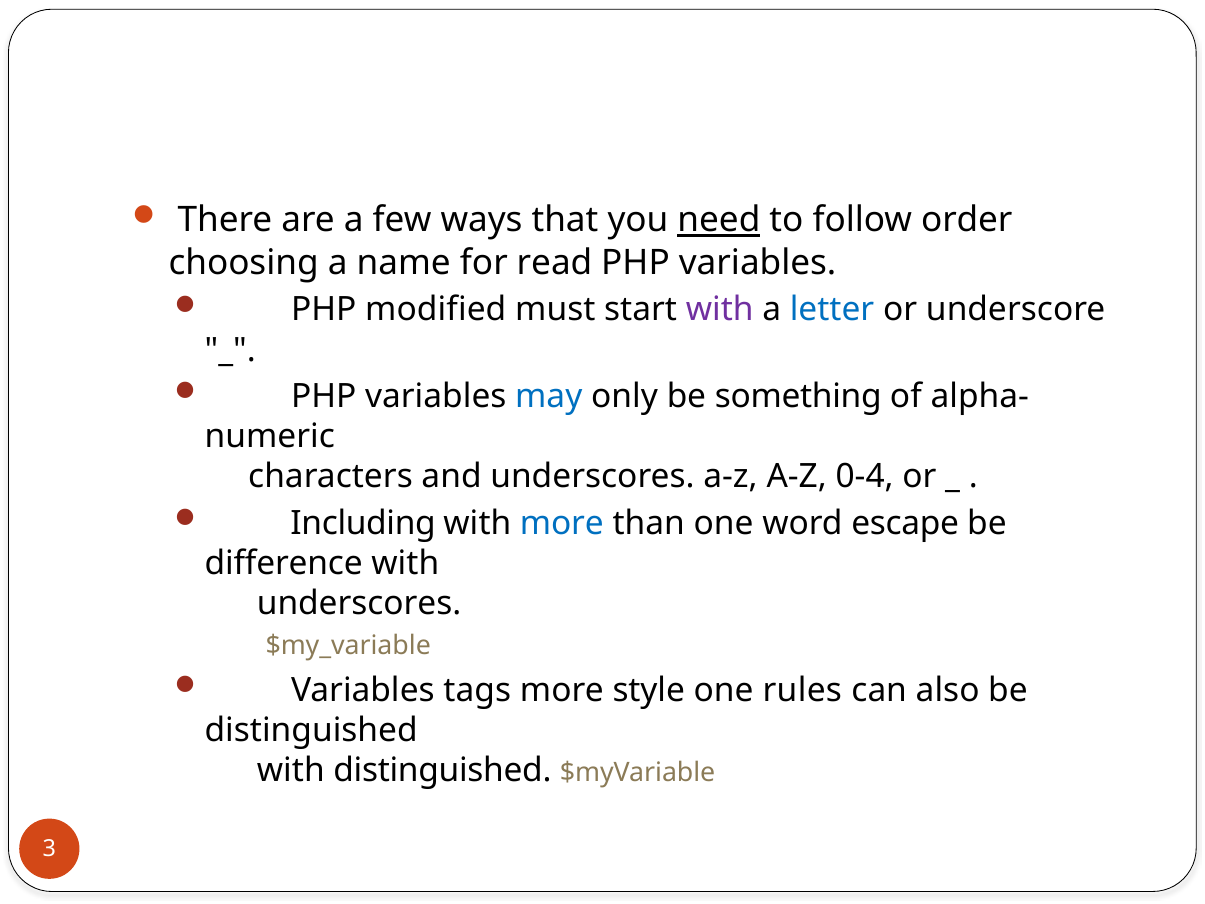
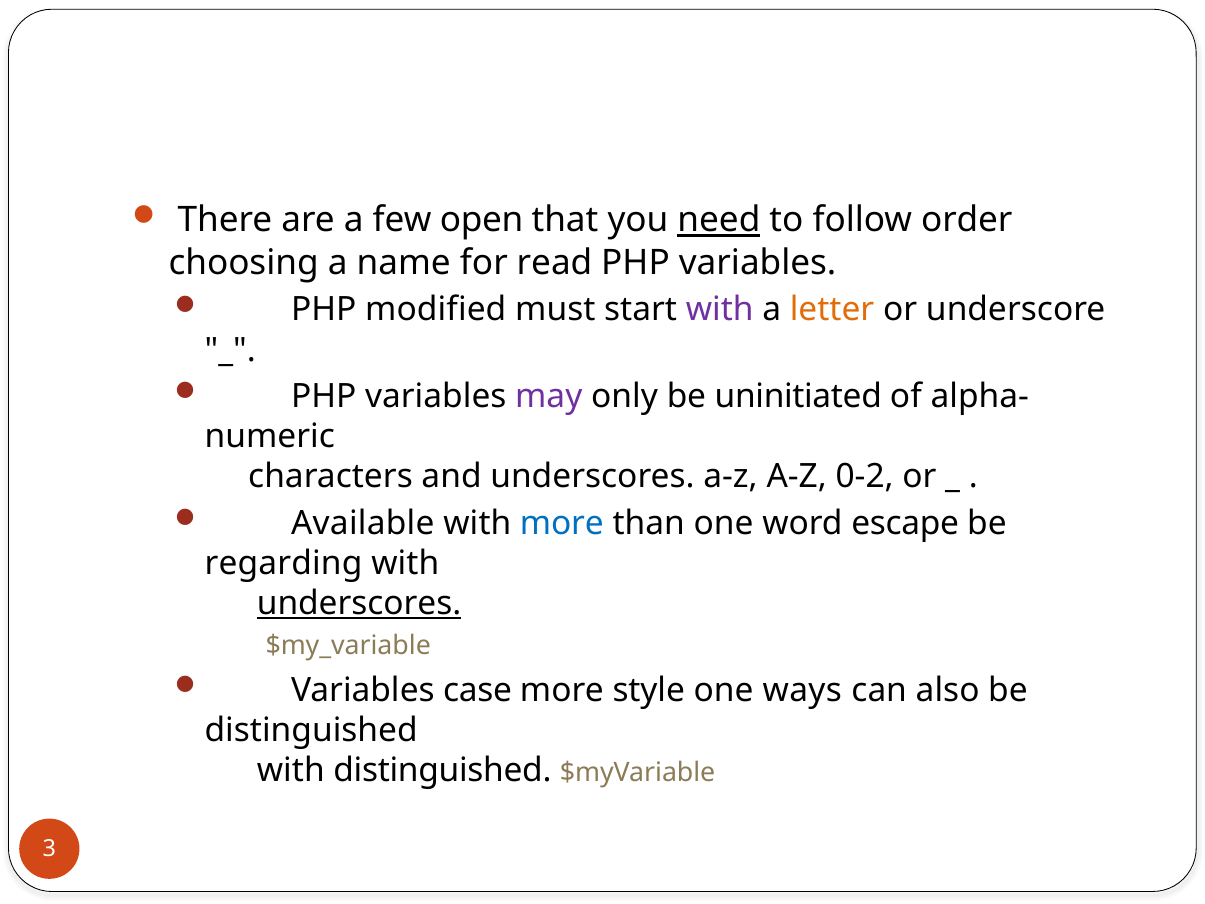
ways: ways -> open (482, 220)
letter colour: blue -> orange (832, 310)
may colour: blue -> purple (549, 396)
something: something -> uninitiated (798, 396)
0-4: 0-4 -> 0-2 (865, 477)
Including: Including -> Available (363, 523)
difference: difference -> regarding (284, 563)
underscores underline: none -> present (359, 603)
tags: tags -> case (477, 690)
rules: rules -> ways (802, 690)
